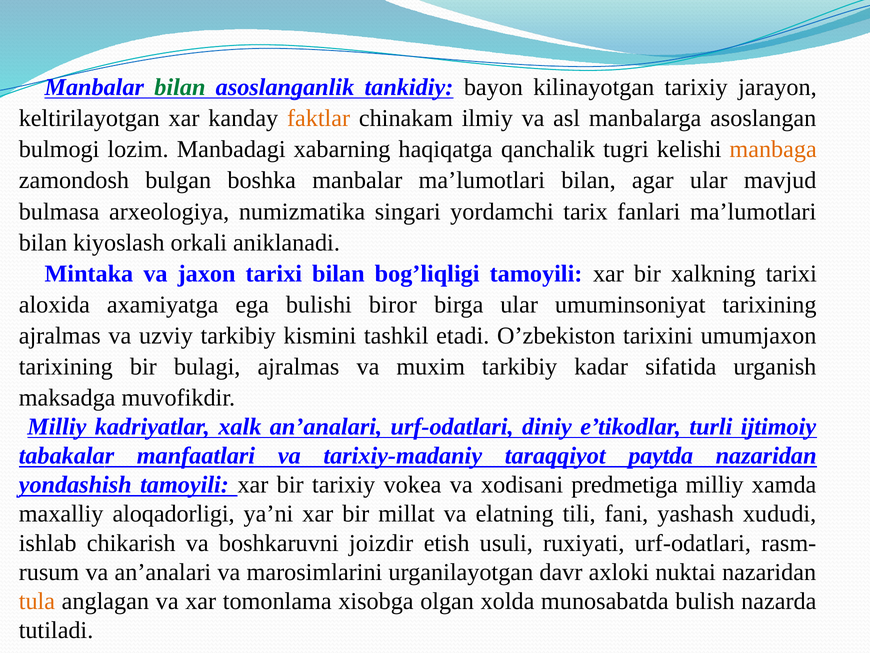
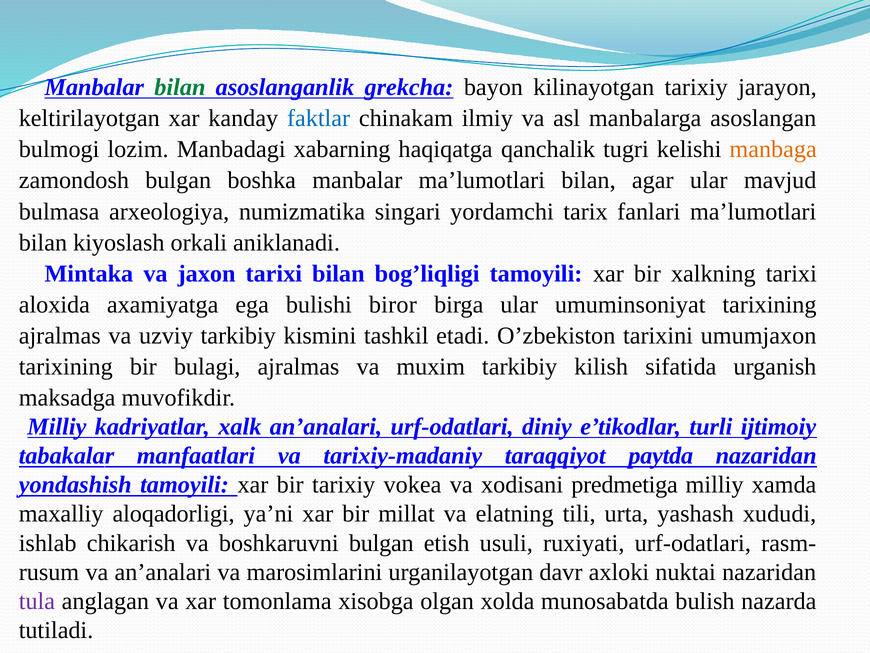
tankidiy: tankidiy -> grekcha (409, 87)
faktlar colour: orange -> blue (319, 118)
kadar: kadar -> kilish (601, 367)
fani: fani -> urta (626, 514)
boshkaruvni joizdir: joizdir -> bulgan (381, 543)
tula colour: orange -> purple (37, 601)
